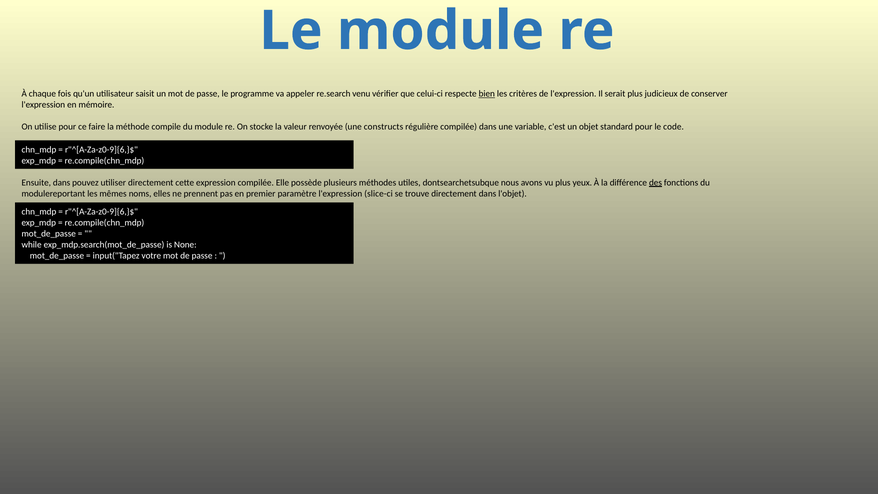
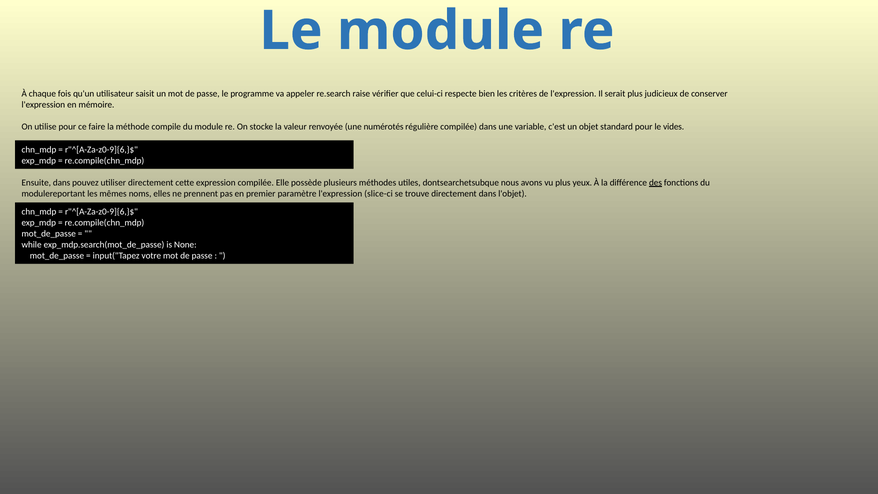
venu: venu -> raise (361, 94)
bien underline: present -> none (487, 94)
constructs: constructs -> numérotés (384, 127)
code: code -> vides (674, 127)
